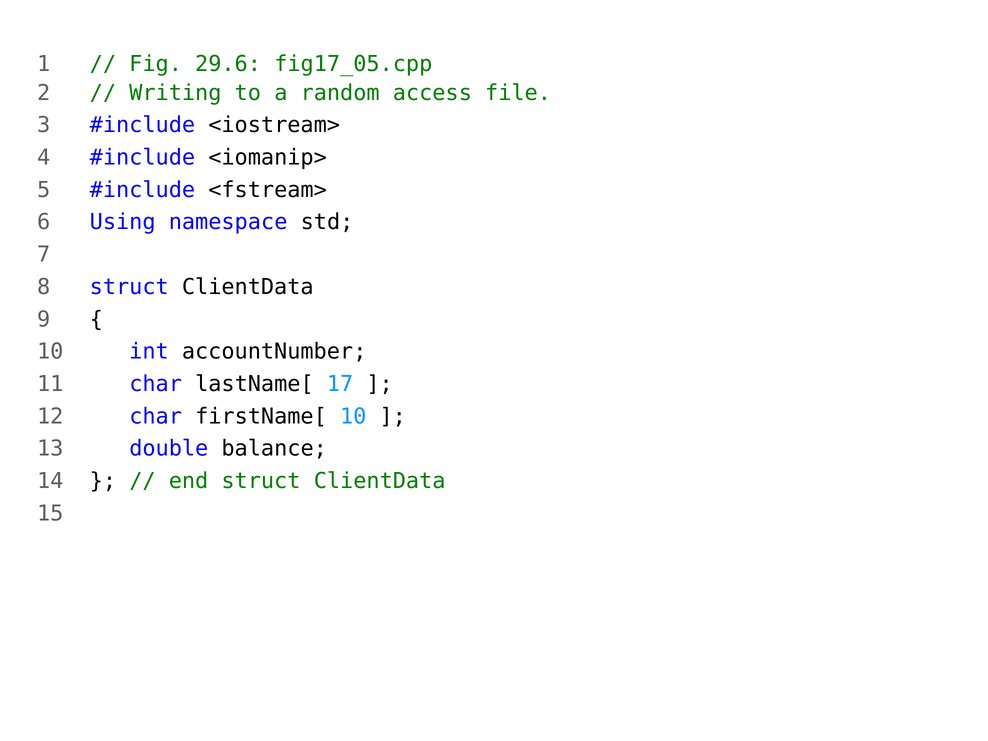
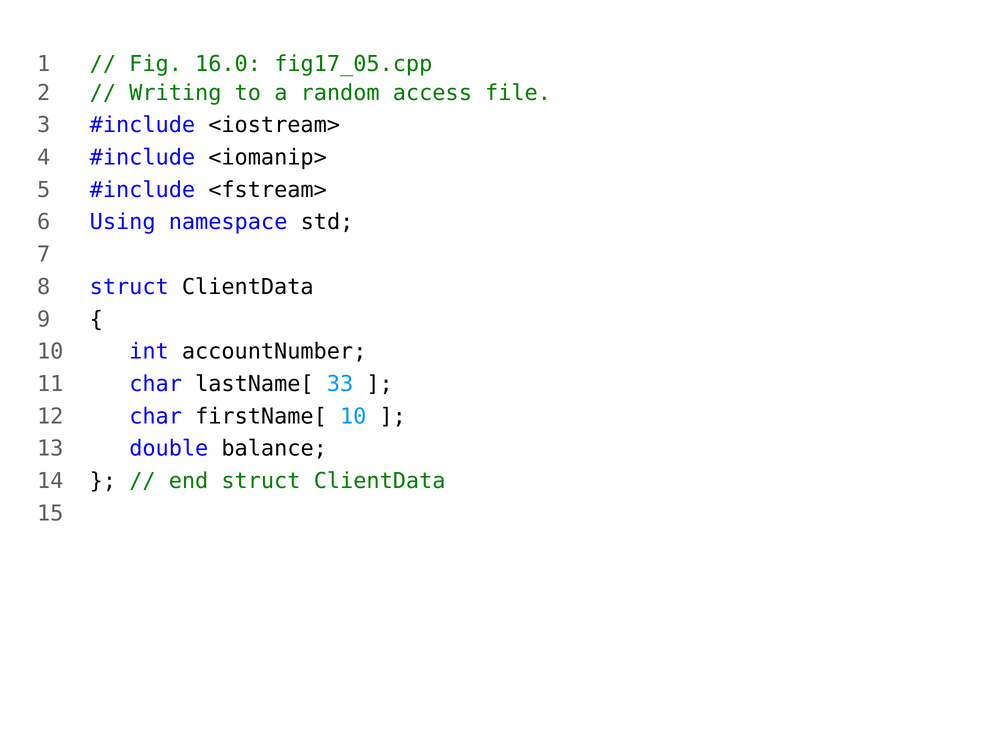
29.6: 29.6 -> 16.0 (228, 64)
17: 17 -> 33 (340, 384)
